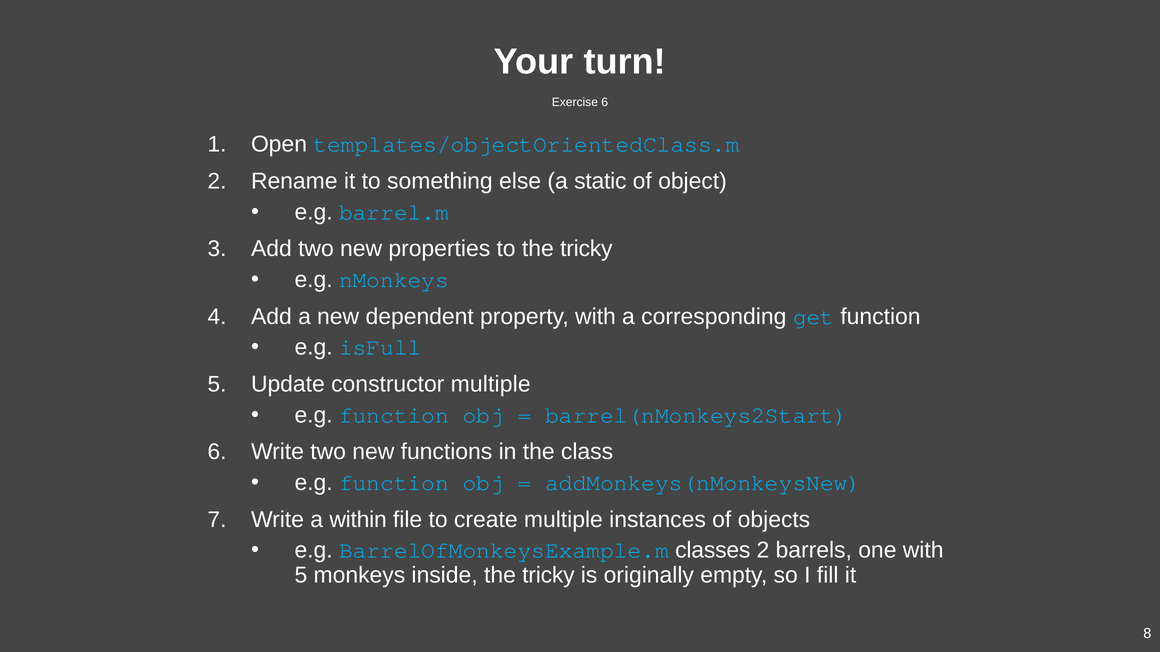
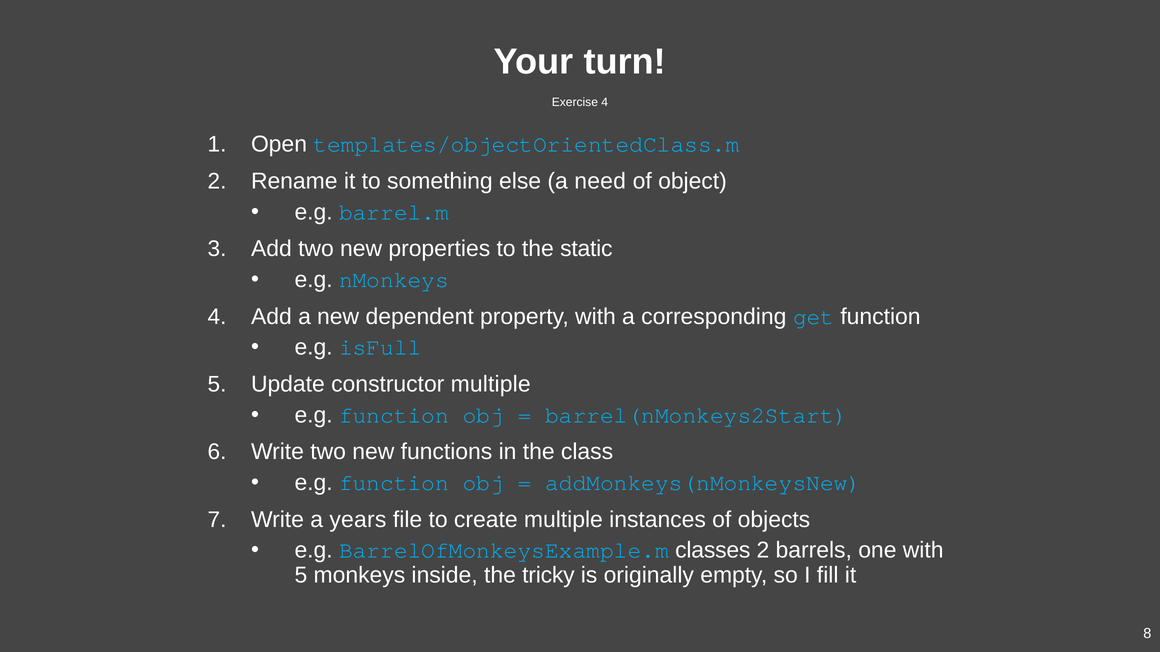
Exercise 6: 6 -> 4 (605, 102)
static: static -> need (600, 181)
to the tricky: tricky -> static (586, 249)
within: within -> years (358, 520)
